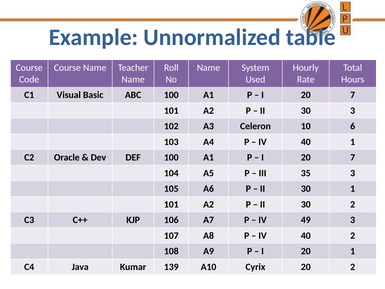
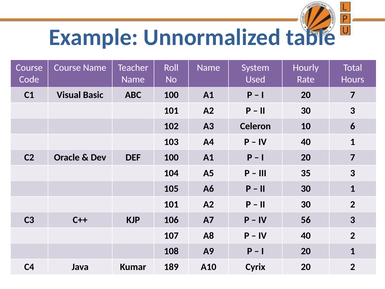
49: 49 -> 56 (306, 220)
139: 139 -> 189 (171, 267)
